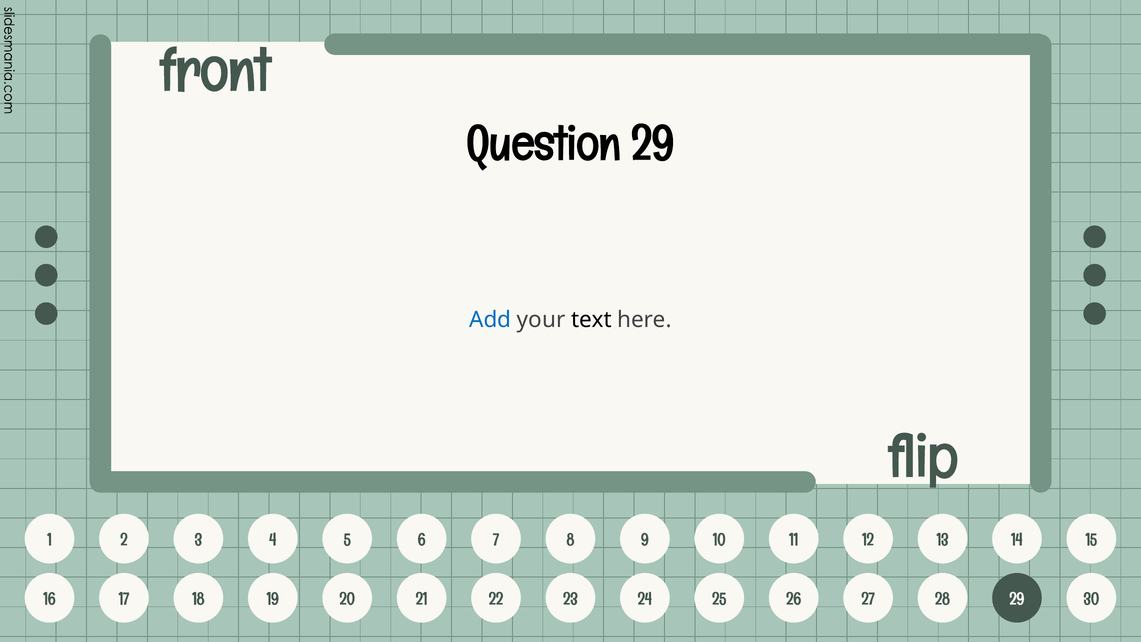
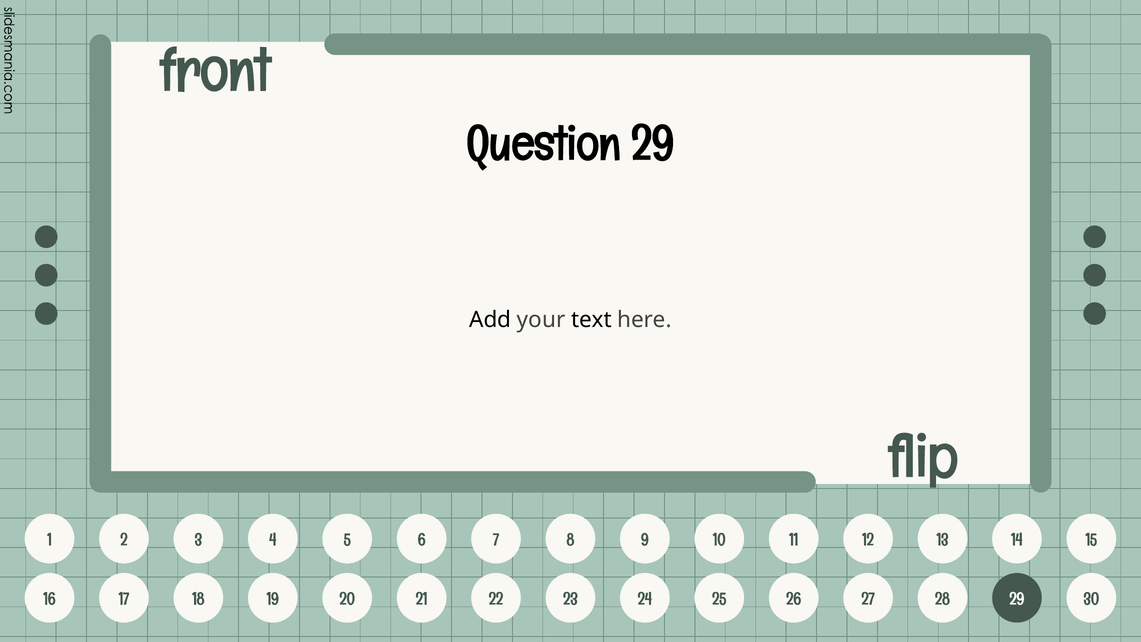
Add colour: blue -> black (490, 320)
